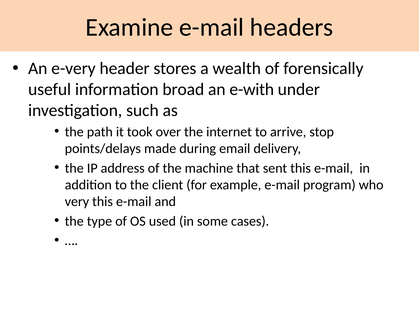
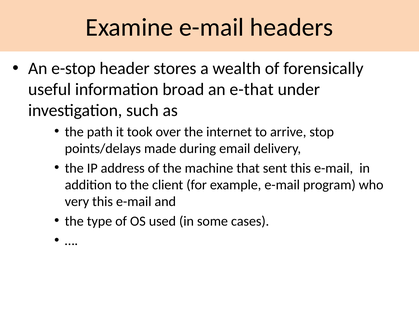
e-very: e-very -> e-stop (73, 69)
e-with: e-with -> e-that (252, 90)
